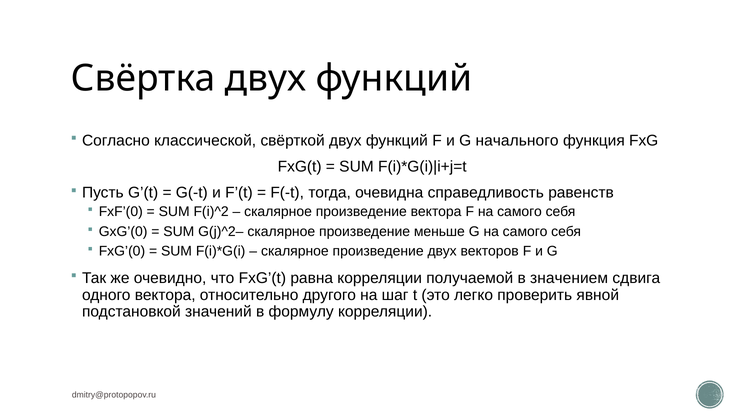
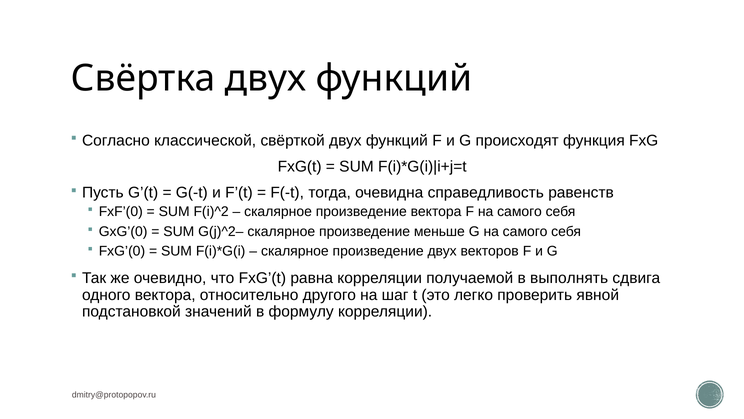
начального: начального -> происходят (517, 141)
значением: значением -> выполнять (569, 278)
